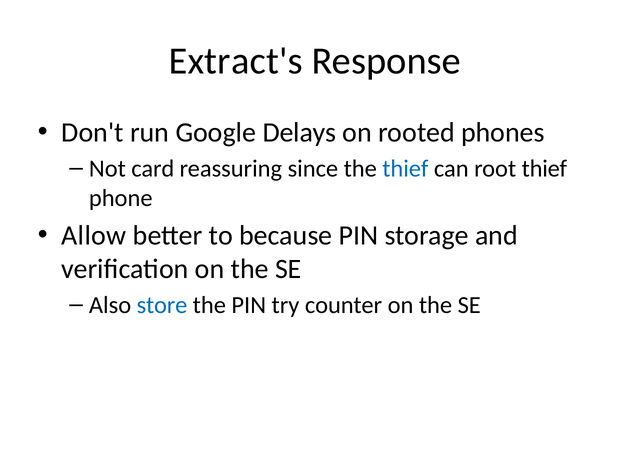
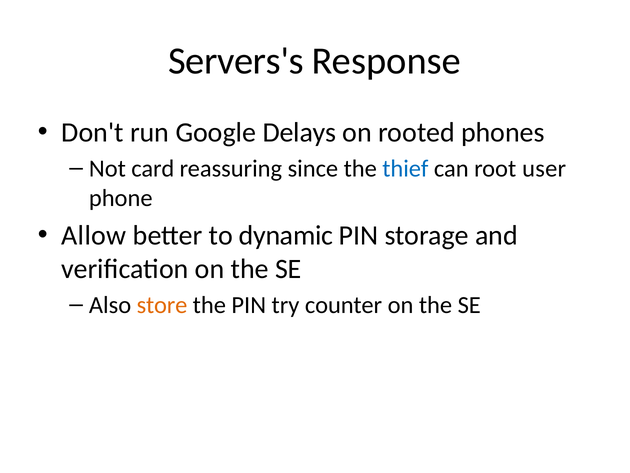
Extract's: Extract's -> Servers's (236, 61)
root thief: thief -> user (544, 168)
because: because -> dynamic (286, 235)
store colour: blue -> orange (162, 305)
